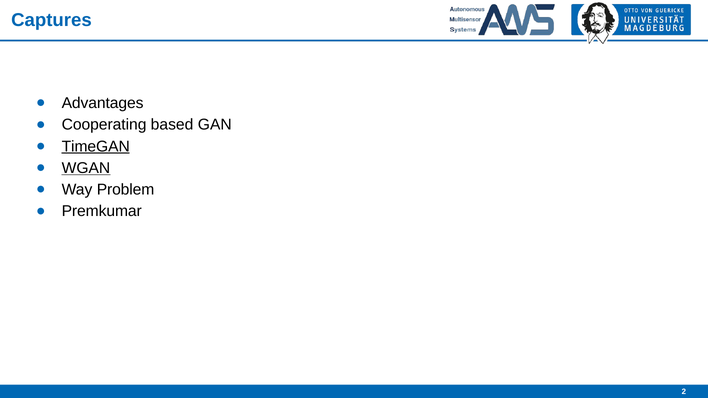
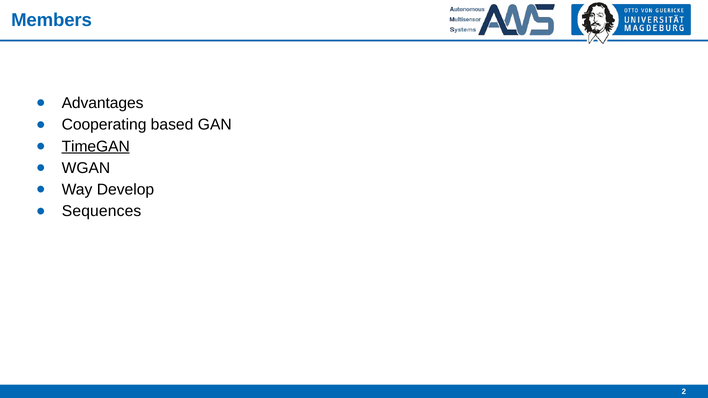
Captures: Captures -> Members (52, 20)
WGAN underline: present -> none (86, 168)
Problem: Problem -> Develop (125, 190)
Premkumar: Premkumar -> Sequences (102, 211)
